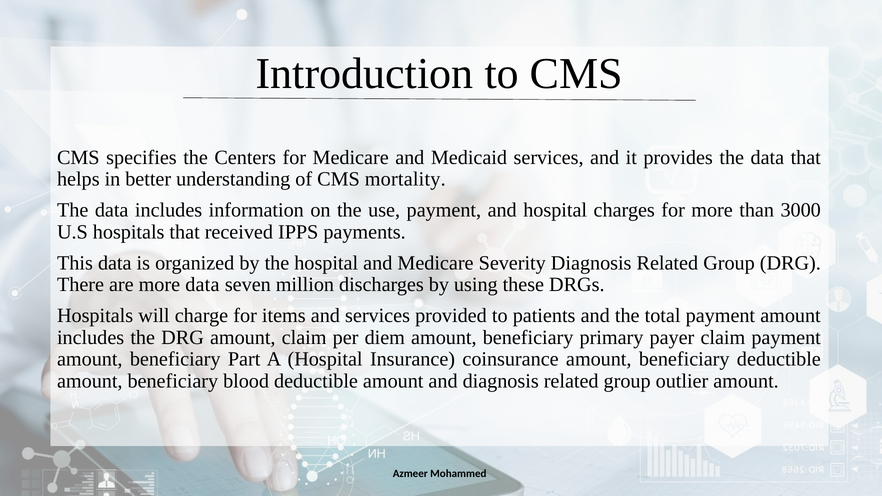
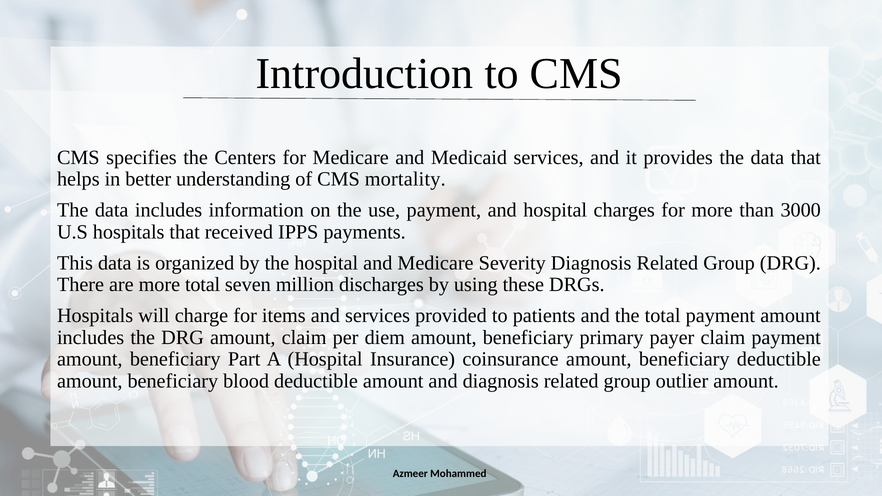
more data: data -> total (203, 285)
